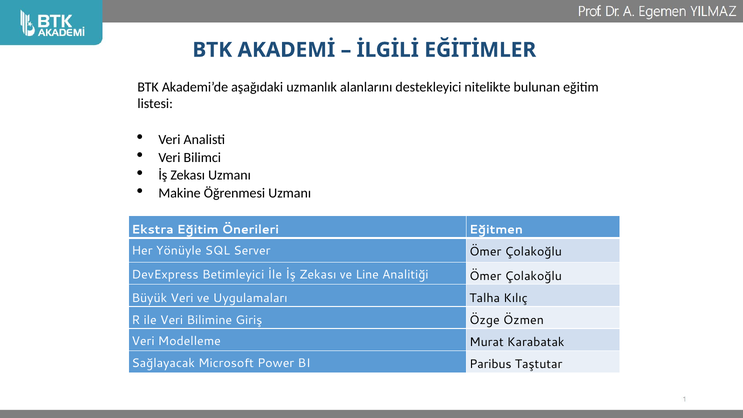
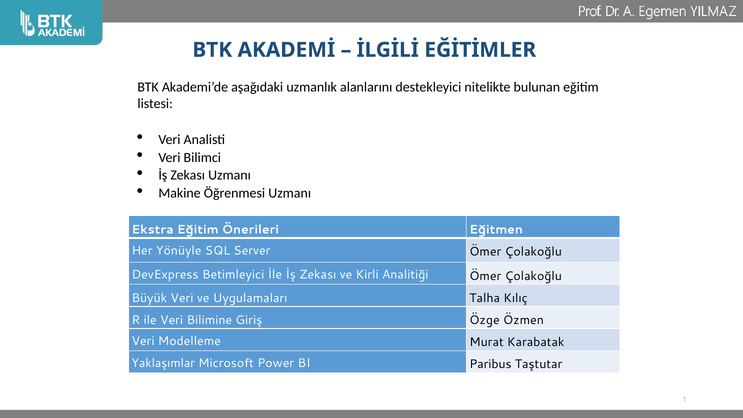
Line: Line -> Kirli (367, 275)
Sağlayacak: Sağlayacak -> Yaklaşımlar (163, 363)
